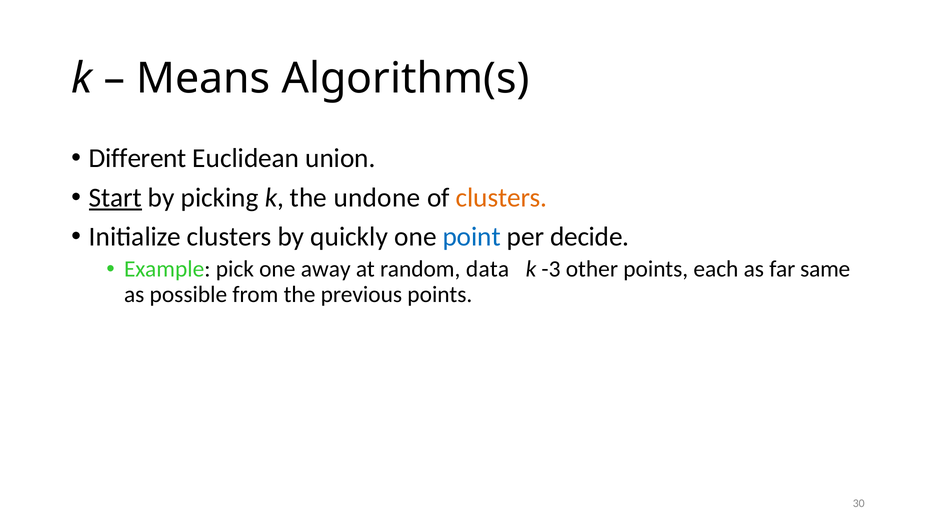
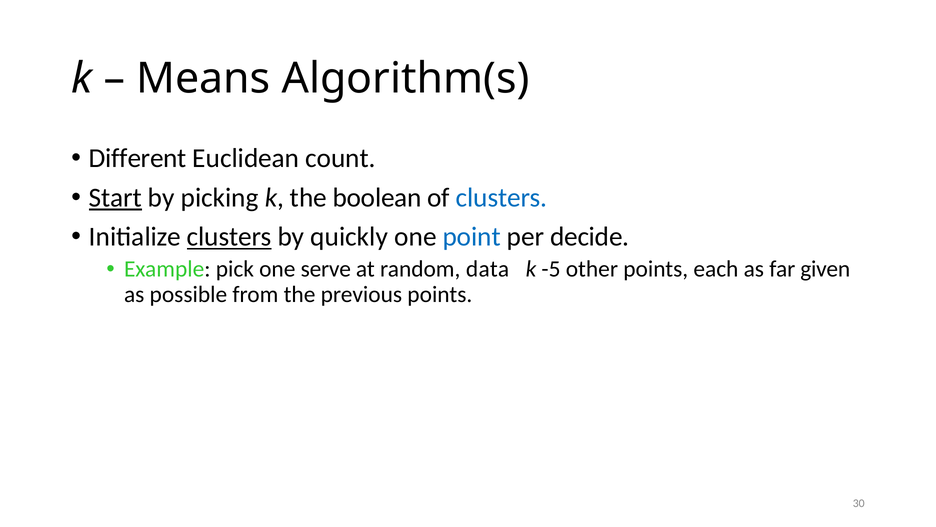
union: union -> count (340, 158)
undone: undone -> boolean (377, 197)
clusters colour: orange -> blue (502, 197)
clusters underline: none -> present (229, 237)
away: away -> serve (326, 269)
-3: -3 -> -5 (551, 269)
same: same -> given (825, 269)
